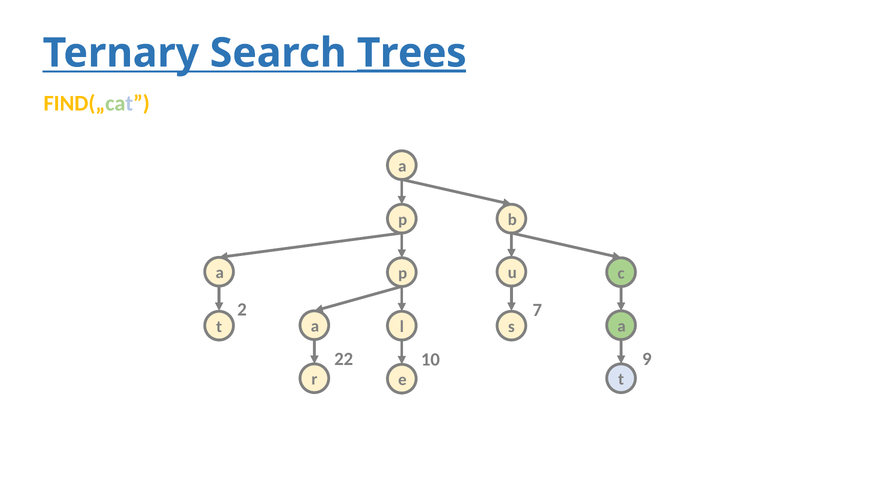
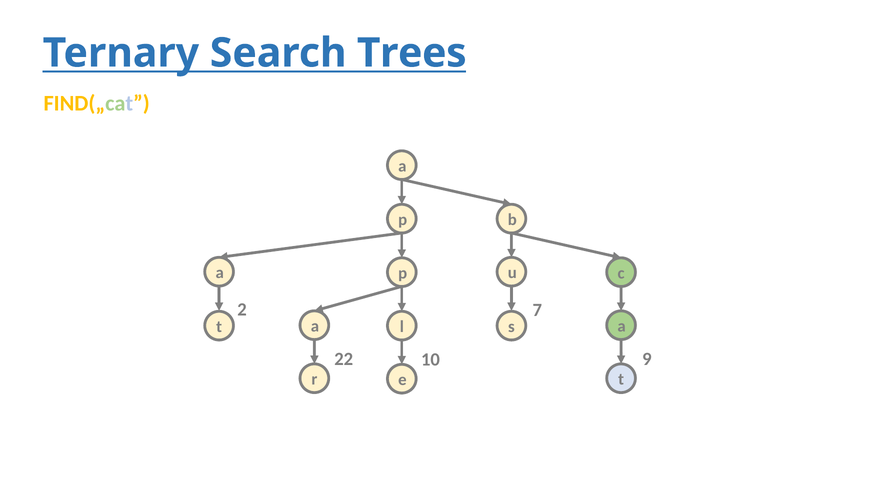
Trees underline: present -> none (412, 53)
